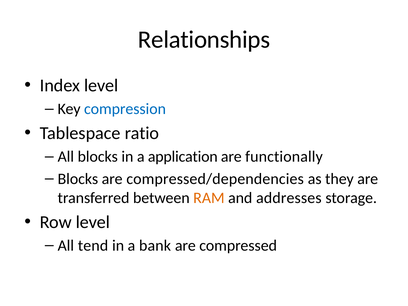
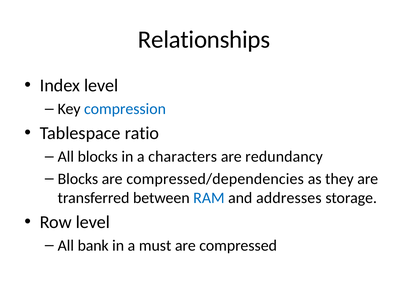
application: application -> characters (183, 157)
functionally: functionally -> redundancy (284, 157)
RAM colour: orange -> blue (209, 198)
tend: tend -> bank (93, 246)
bank: bank -> must (155, 246)
